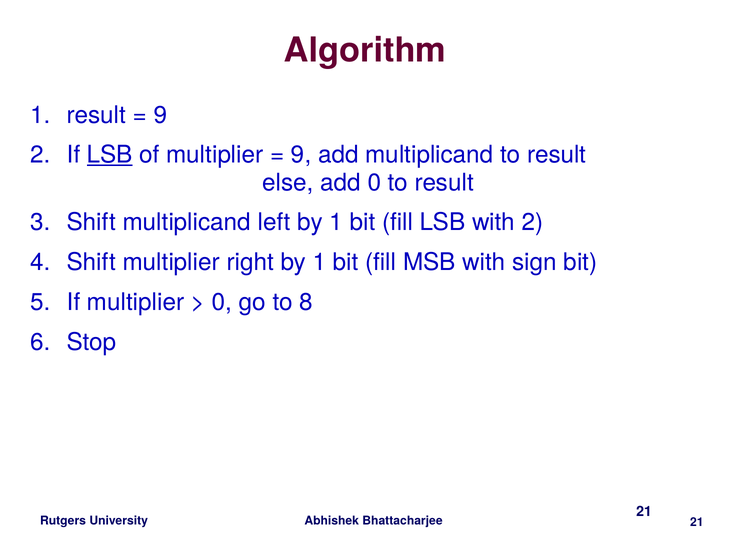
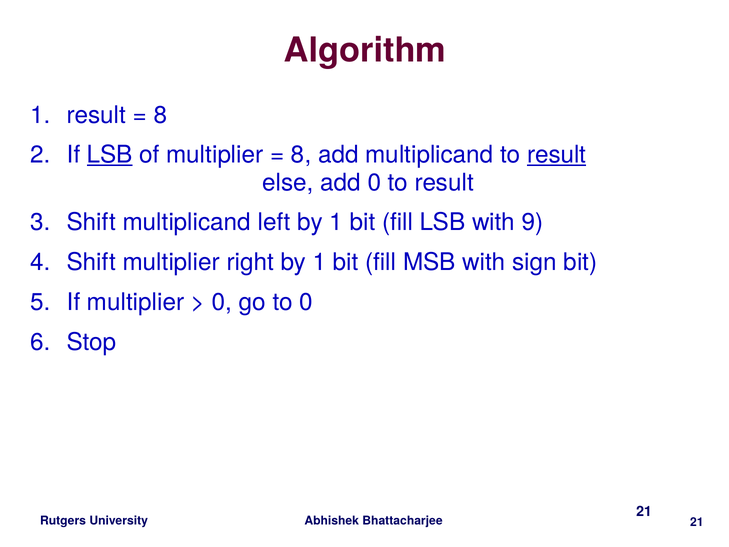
9: 9 -> 8 (160, 115)
9: 9 -> 8 (301, 155)
result underline: none -> present (557, 155)
with 2: 2 -> 9 (533, 222)
to 8: 8 -> 0 (306, 302)
